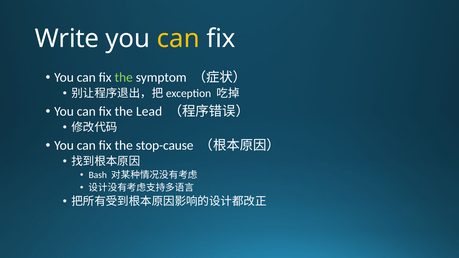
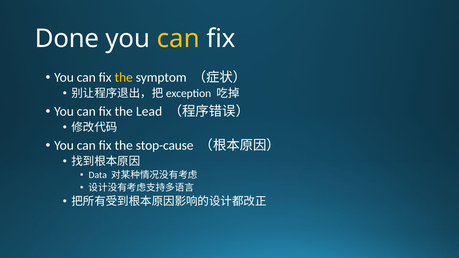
Write: Write -> Done (67, 39)
the colour: light green -> yellow (124, 78)
Bash: Bash -> Data (98, 175)
